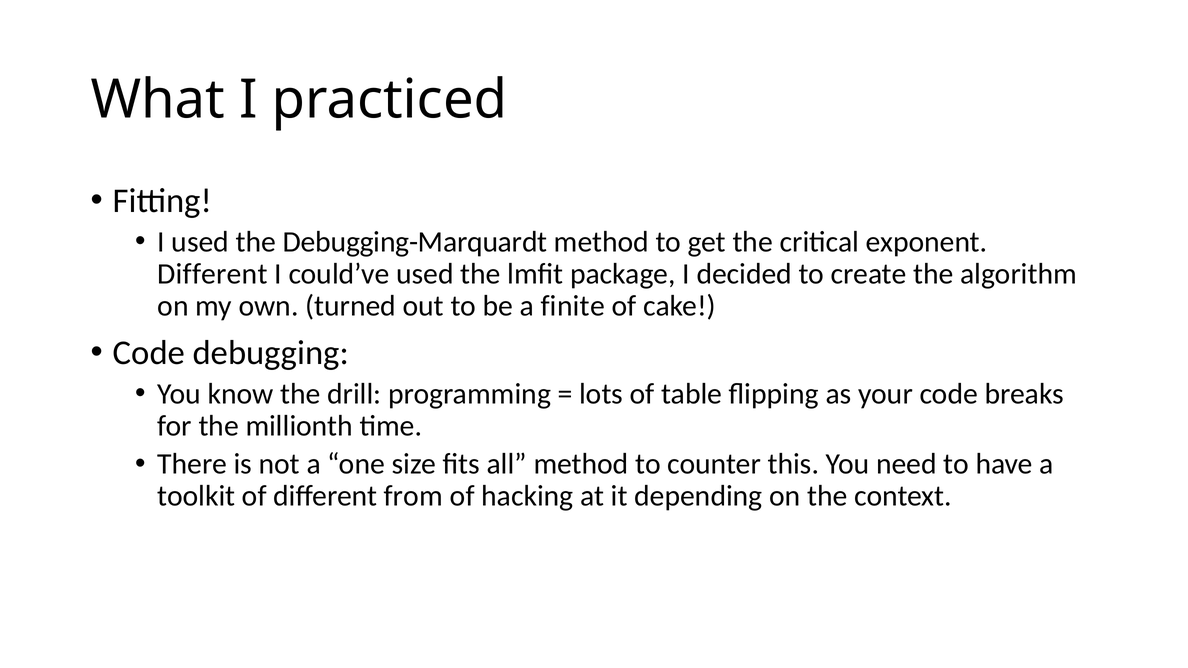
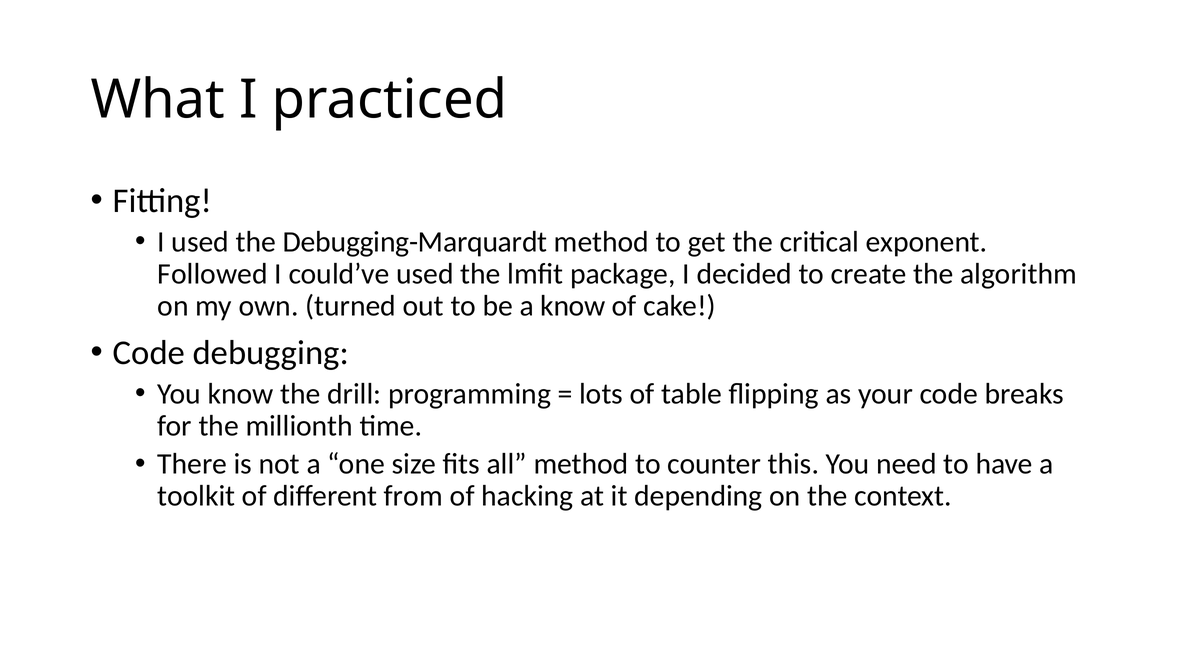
Different: Different -> Followed (213, 274)
a finite: finite -> know (573, 306)
